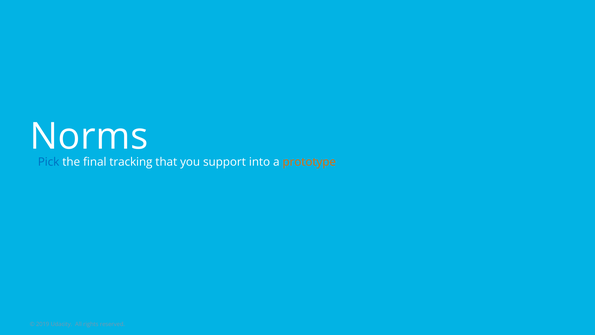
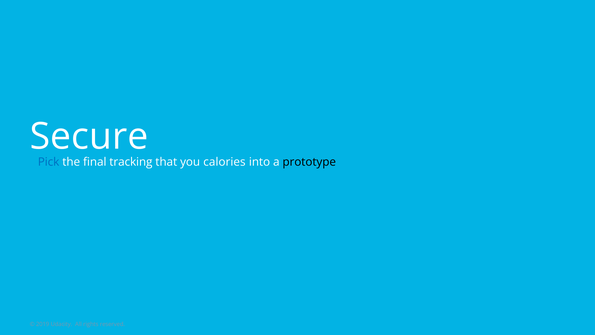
Norms: Norms -> Secure (89, 137)
support: support -> calories (224, 162)
prototype colour: orange -> black (309, 162)
